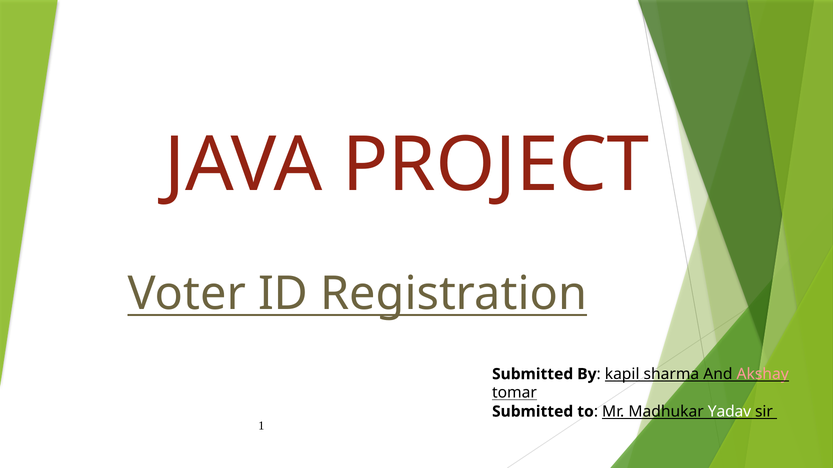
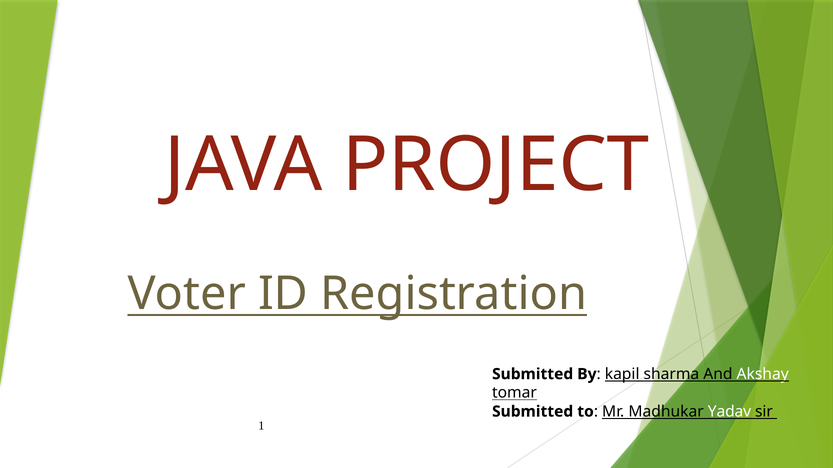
Akshay colour: pink -> white (763, 374)
